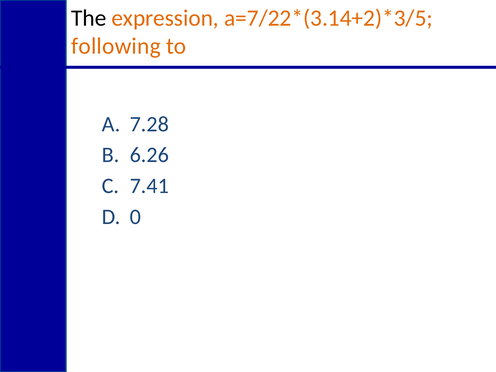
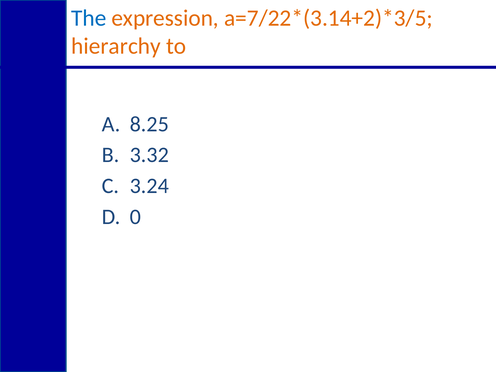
The colour: black -> blue (89, 18)
following: following -> hierarchy (116, 46)
7.28: 7.28 -> 8.25 (149, 124)
6.26: 6.26 -> 3.32 (149, 155)
7.41: 7.41 -> 3.24 (149, 186)
